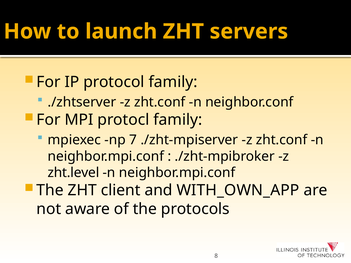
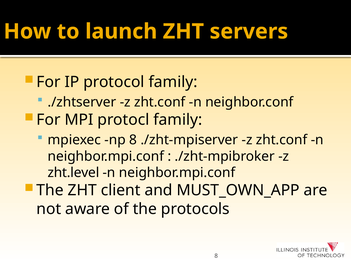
np 7: 7 -> 8 (133, 140)
WITH_OWN_APP: WITH_OWN_APP -> MUST_OWN_APP (238, 190)
